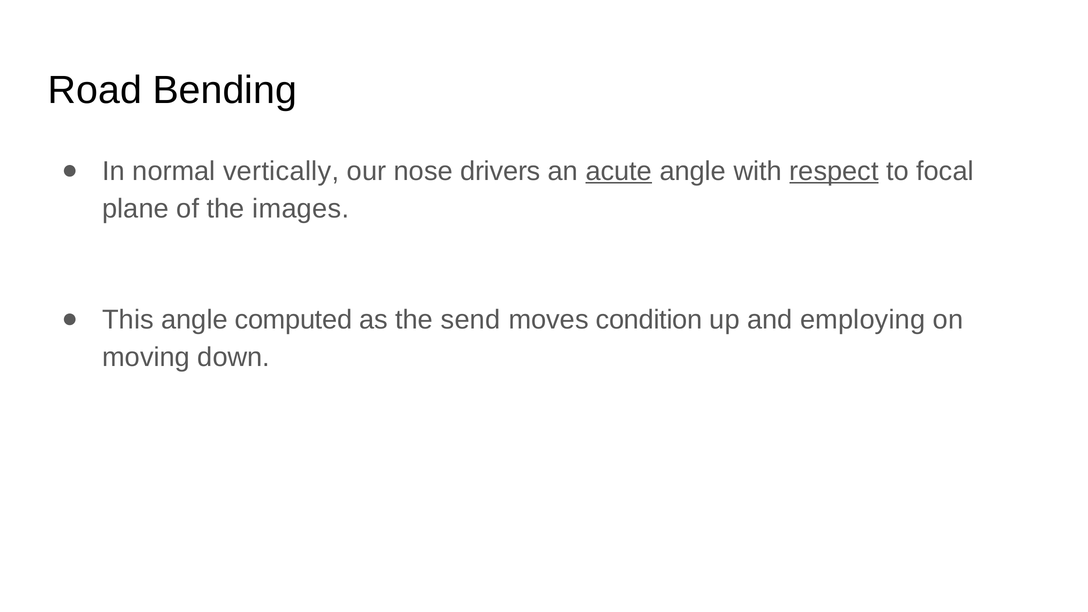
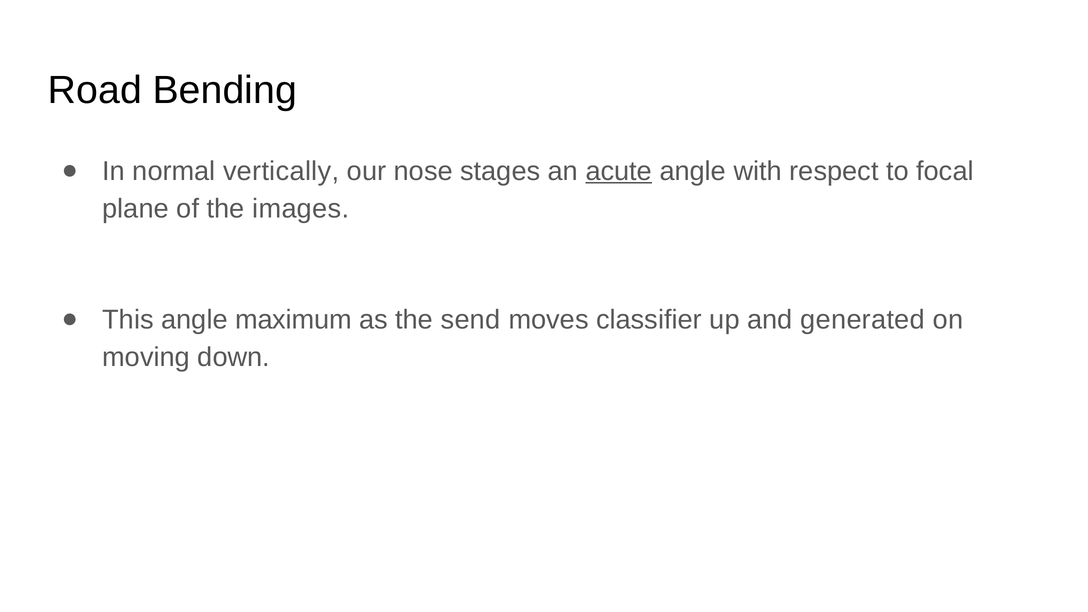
drivers: drivers -> stages (500, 171)
respect underline: present -> none (834, 171)
computed: computed -> maximum (293, 320)
condition: condition -> classifier (649, 320)
employing: employing -> generated (863, 320)
